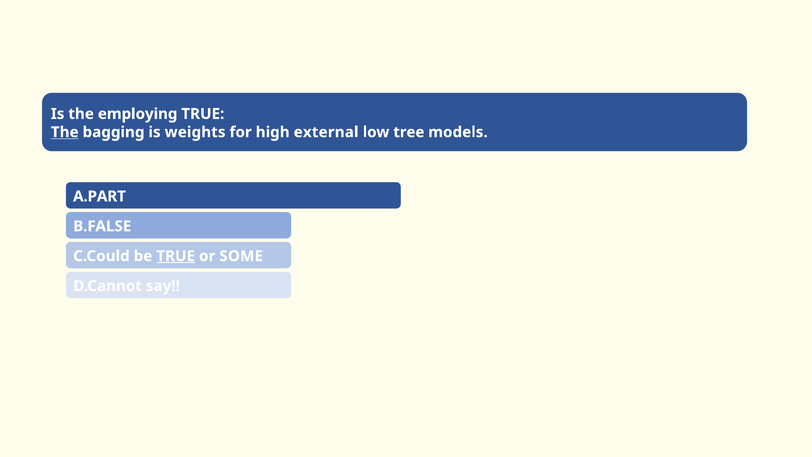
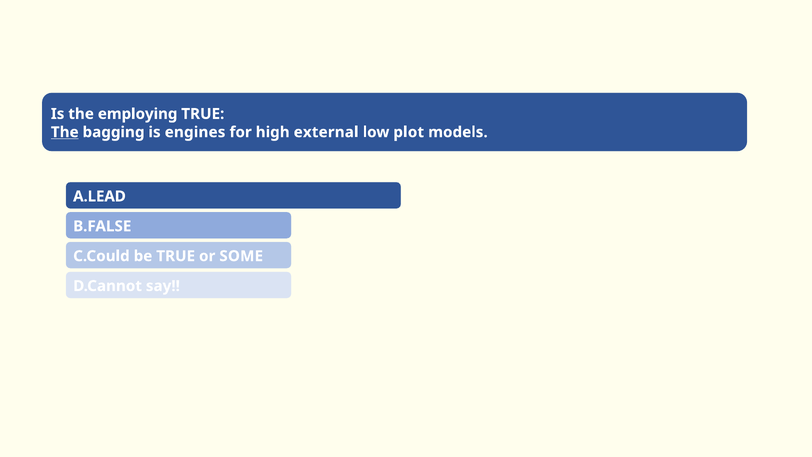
weights: weights -> engines (195, 132)
tree: tree -> plot (409, 132)
A.PART: A.PART -> A.LEAD (99, 196)
TRUE underline: present -> none (176, 256)
